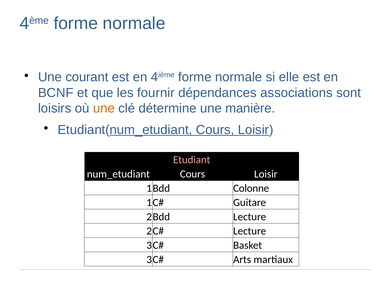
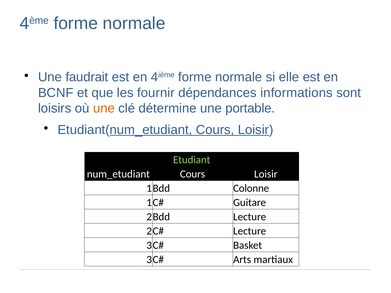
courant: courant -> faudrait (87, 77)
associations: associations -> informations (297, 93)
manière: manière -> portable (250, 108)
Etudiant colour: pink -> light green (192, 160)
